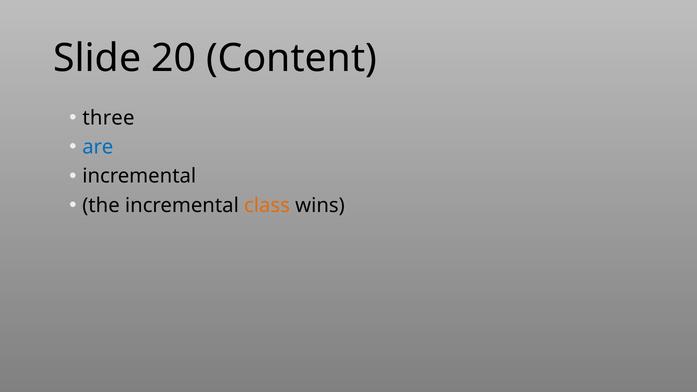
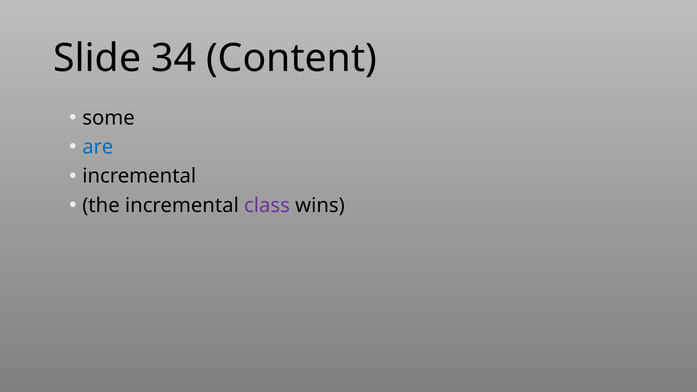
20: 20 -> 34 (174, 59)
three: three -> some (109, 118)
class colour: orange -> purple (267, 206)
